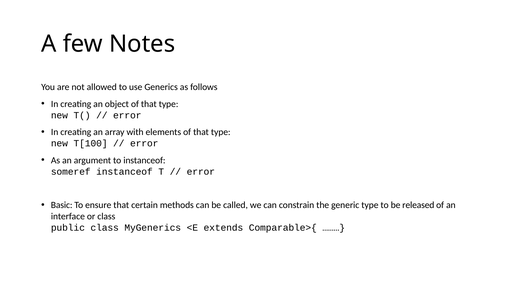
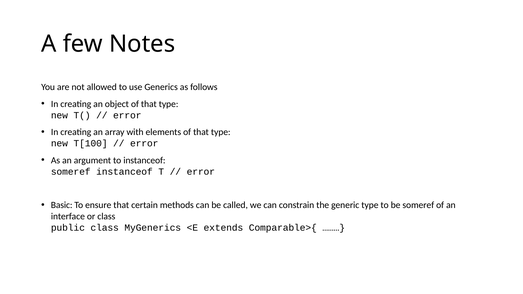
be released: released -> someref (418, 205)
